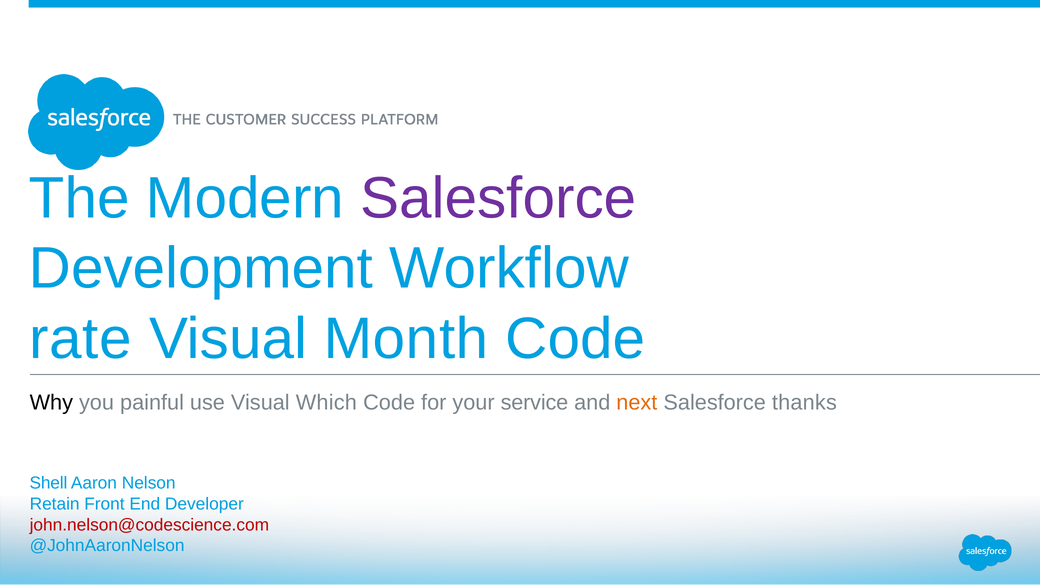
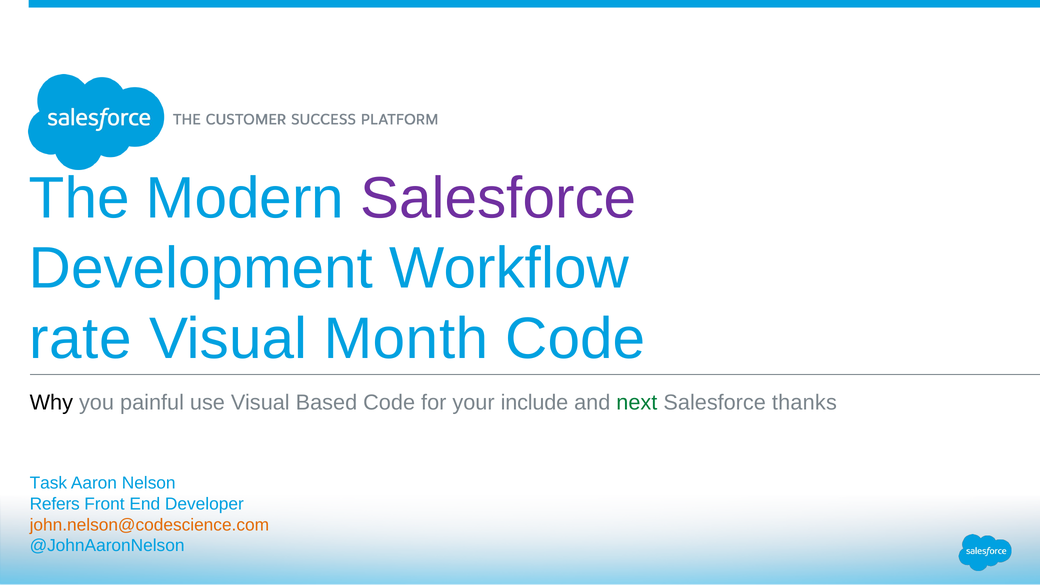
Which: Which -> Based (326, 403)
service: service -> include (534, 403)
next colour: orange -> green (637, 403)
Shell: Shell -> Task (48, 483)
Retain: Retain -> Refers (55, 504)
john.nelson@codescience.com colour: red -> orange (149, 525)
